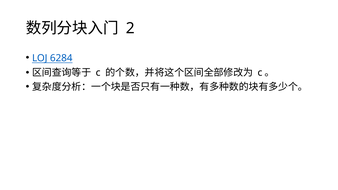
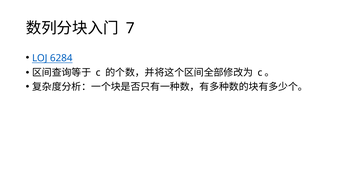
2: 2 -> 7 (130, 28)
